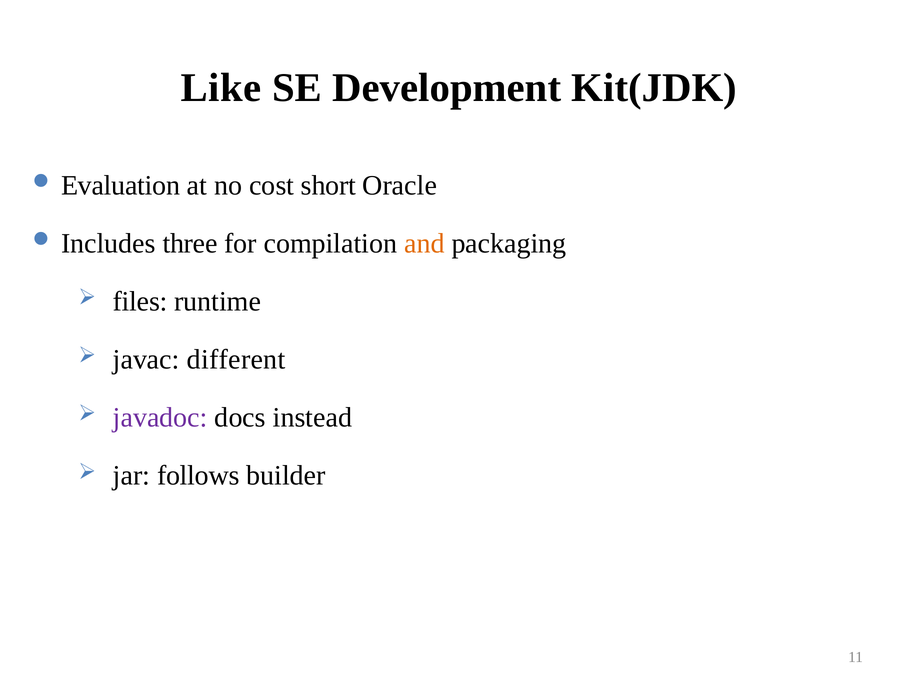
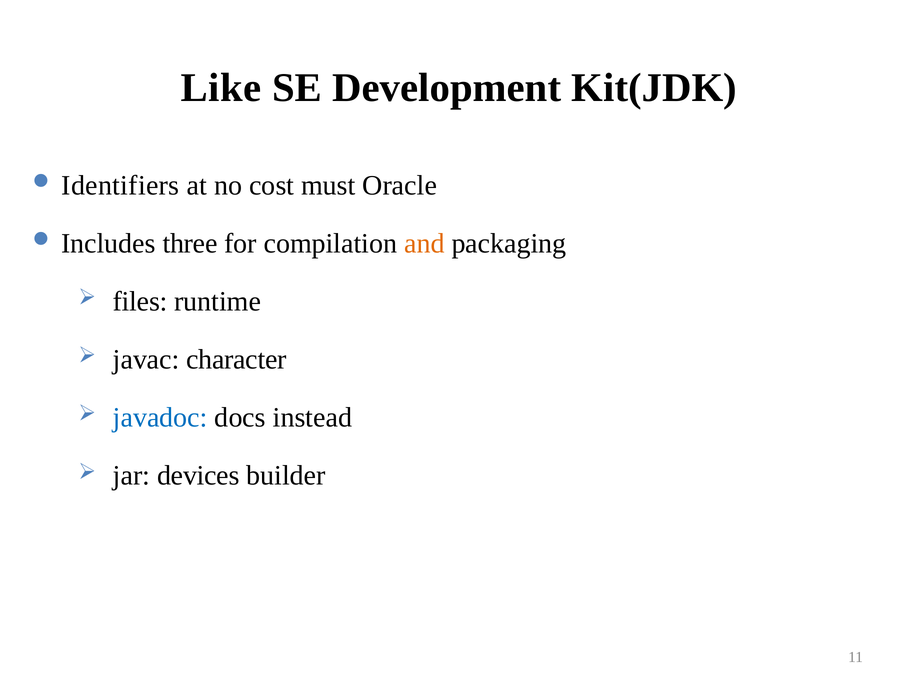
Evaluation: Evaluation -> Identifiers (120, 185)
short: short -> must (328, 185)
different: different -> character (236, 360)
javadoc colour: purple -> blue (160, 418)
follows: follows -> devices (198, 476)
